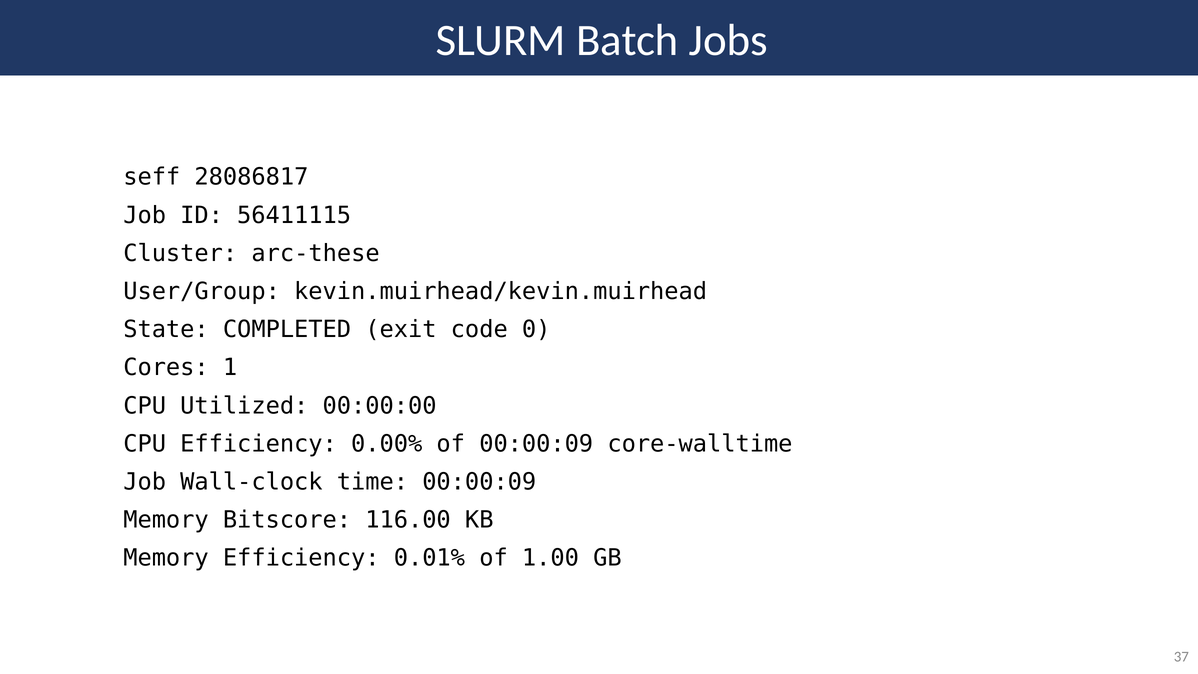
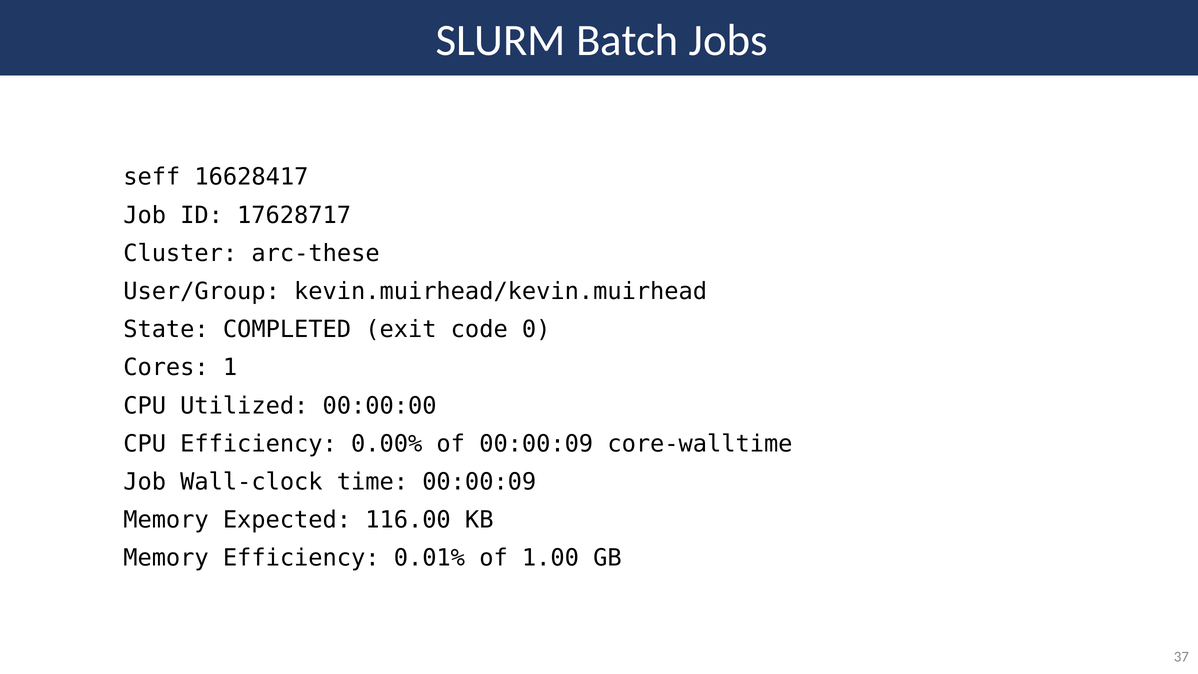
28086817: 28086817 -> 16628417 (251, 177)
56411115: 56411115 -> 17628717 (294, 215)
Bitscore: Bitscore -> Expected (287, 520)
